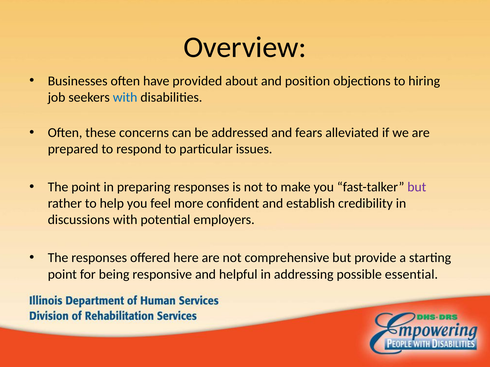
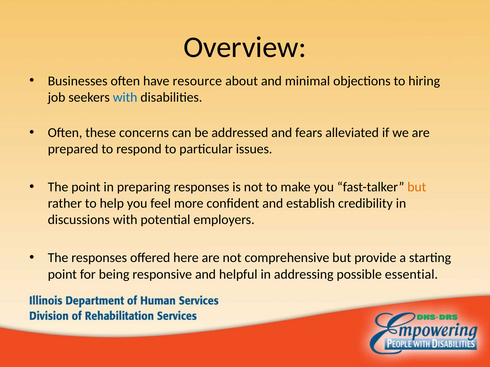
provided: provided -> resource (197, 81)
position: position -> minimal (307, 81)
but colour: purple -> orange (417, 187)
